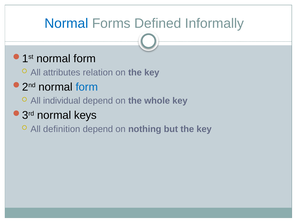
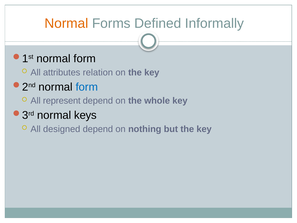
Normal colour: blue -> orange (66, 23)
individual: individual -> represent (62, 101)
definition: definition -> designed (62, 129)
